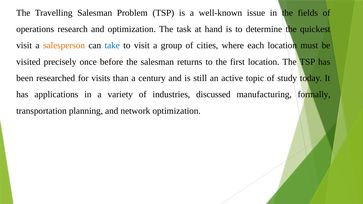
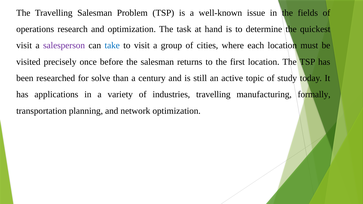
salesperson colour: orange -> purple (64, 46)
visits: visits -> solve (101, 78)
industries discussed: discussed -> travelling (213, 95)
